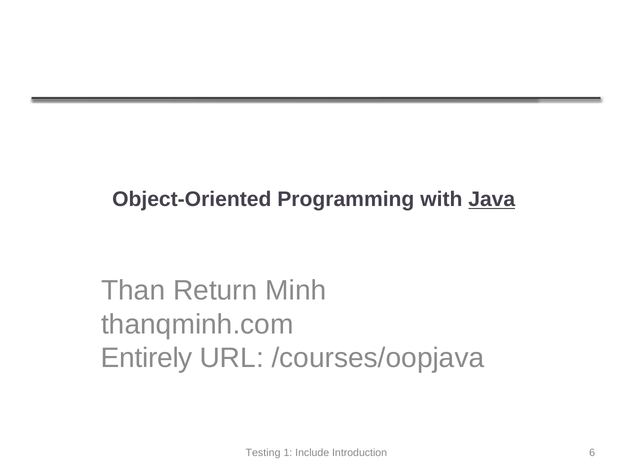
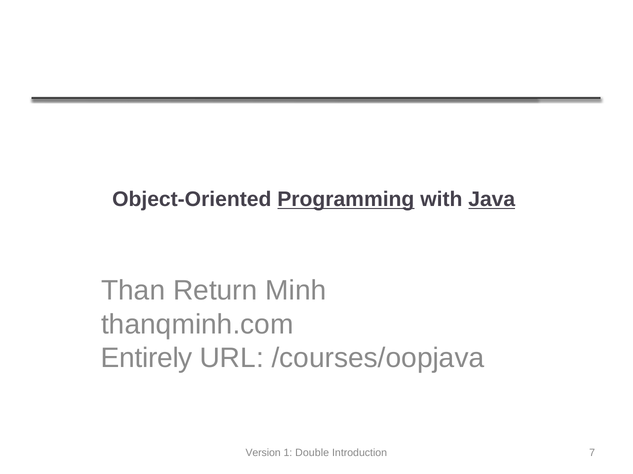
Programming underline: none -> present (346, 200)
Testing: Testing -> Version (263, 453)
Include: Include -> Double (312, 453)
6: 6 -> 7 (592, 453)
